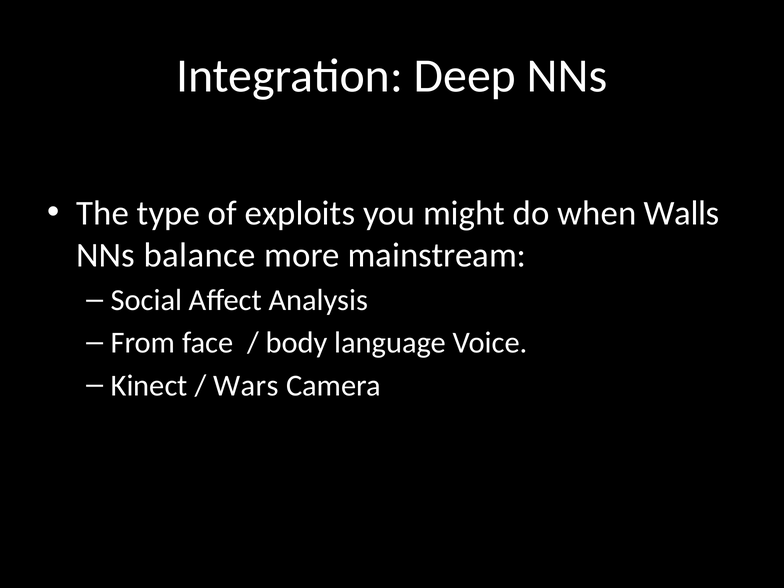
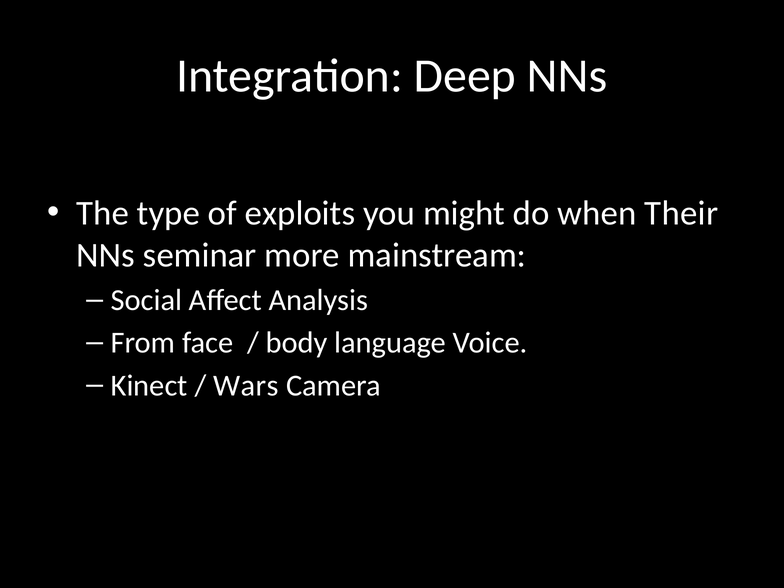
Walls: Walls -> Their (681, 213)
balance: balance -> seminar (200, 255)
